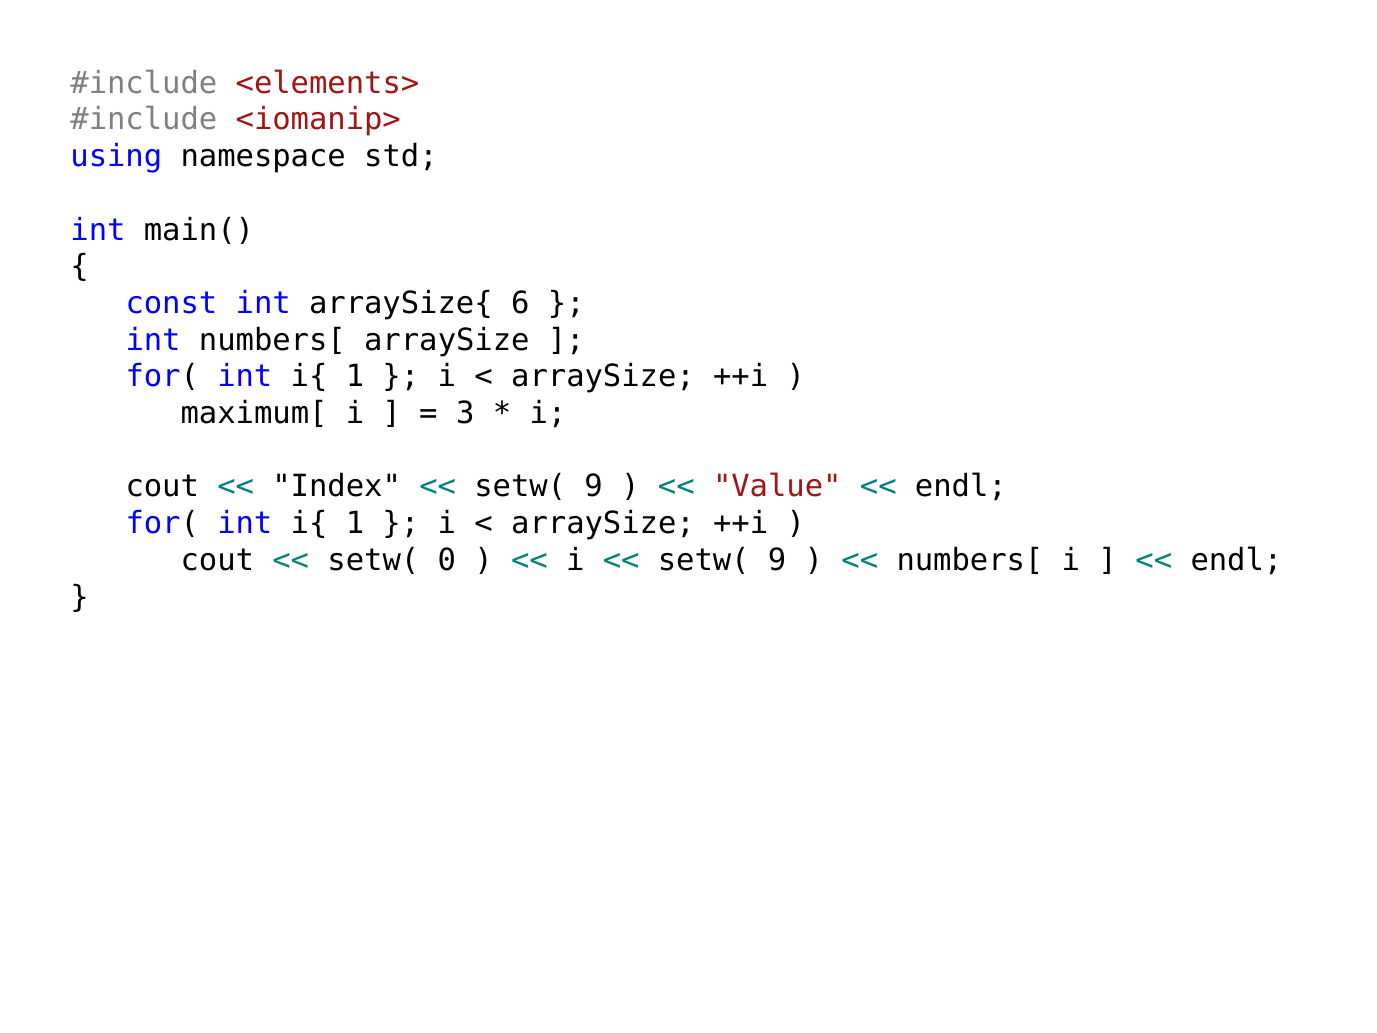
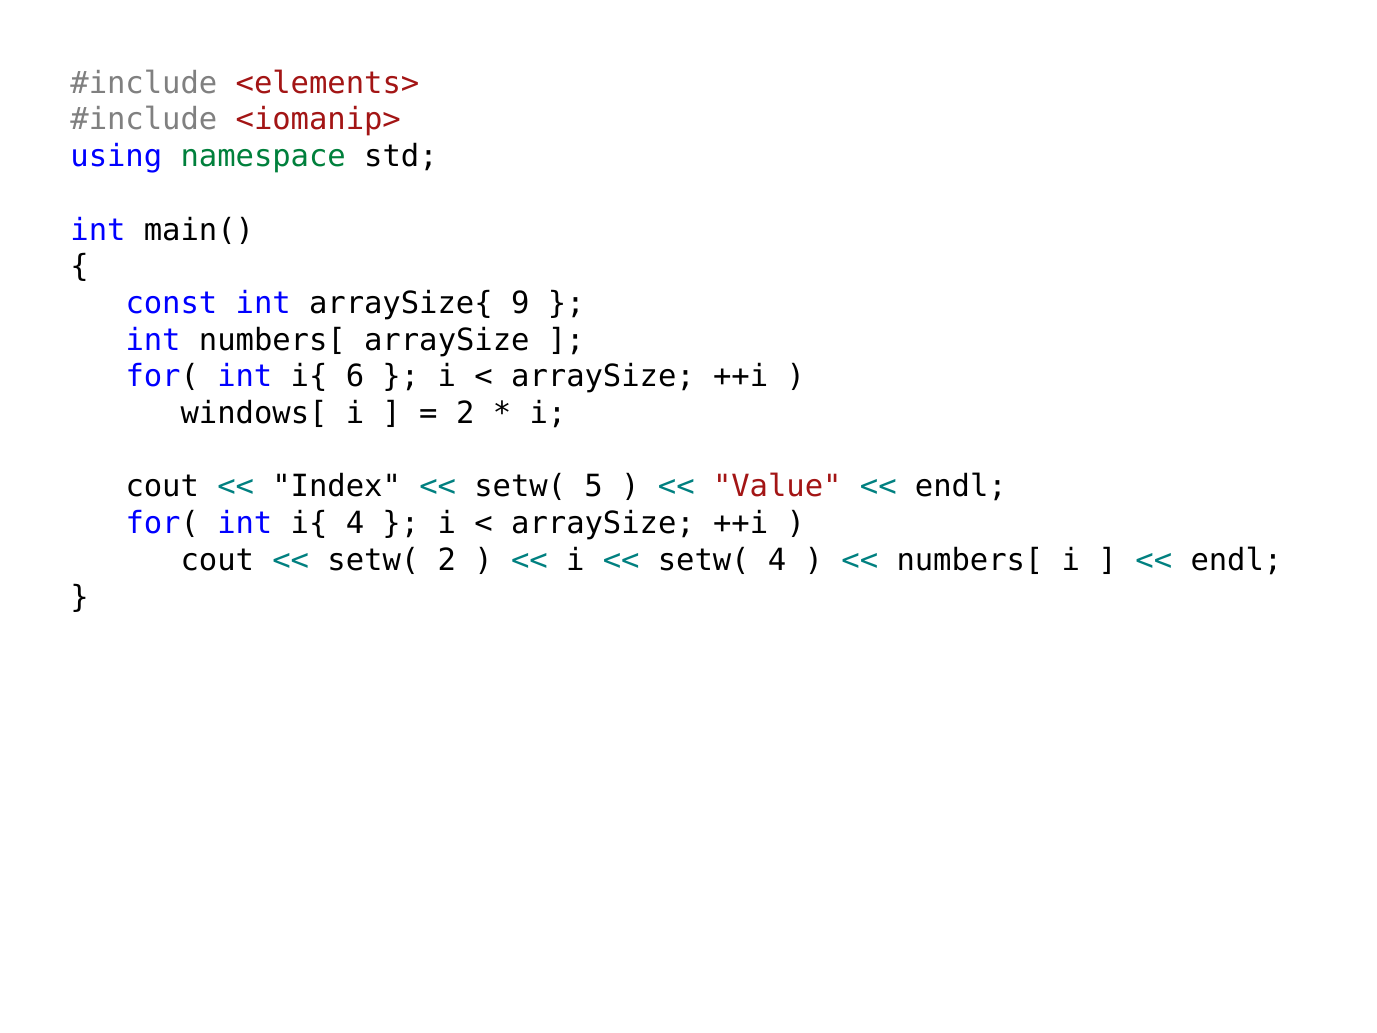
namespace colour: black -> green (263, 156)
6: 6 -> 9 (520, 303)
1: 1 -> 6 (355, 377)
maximum[: maximum[ -> windows[ (254, 413)
3: 3 -> 2 (465, 413)
9: 9 -> 5 (594, 487)
1: 1 -> 4 (355, 523)
setw( 0: 0 -> 2 (447, 560)
9: 9 -> 4 (777, 560)
